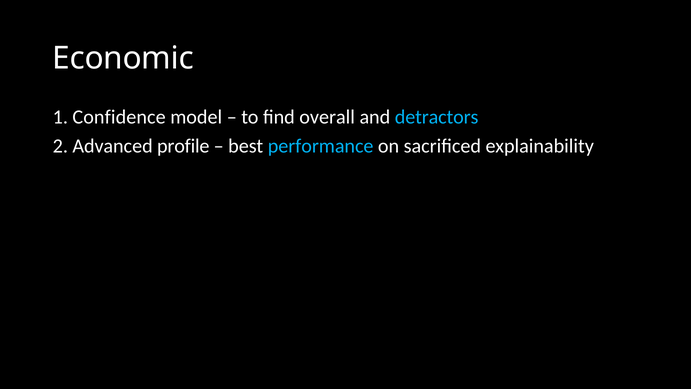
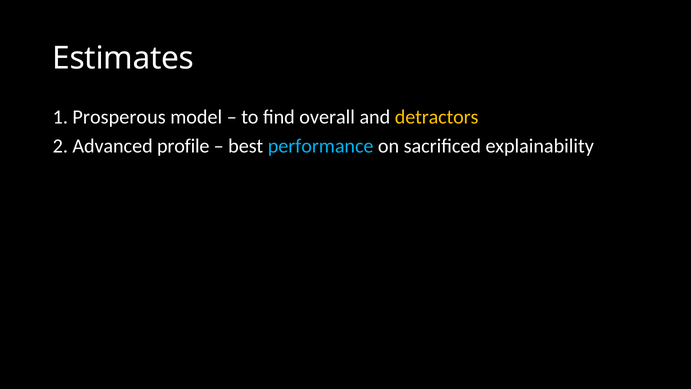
Economic: Economic -> Estimates (123, 58)
Confidence: Confidence -> Prosperous (119, 117)
detractors colour: light blue -> yellow (437, 117)
